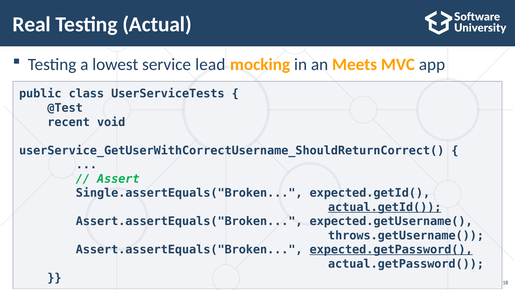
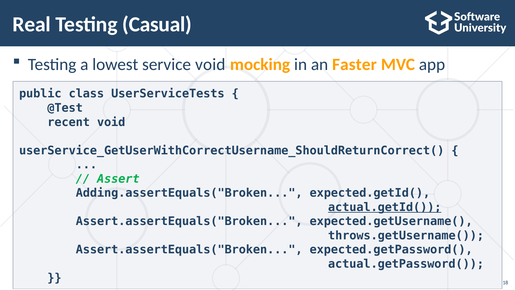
Actual: Actual -> Casual (157, 24)
service lead: lead -> void (210, 65)
Meets: Meets -> Faster (354, 65)
Single.assertEquals("Broken: Single.assertEquals("Broken -> Adding.assertEquals("Broken (189, 193)
expected.getPassword( underline: present -> none (391, 249)
